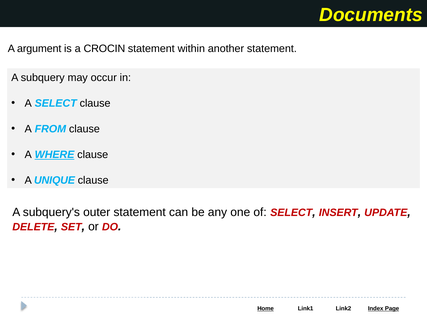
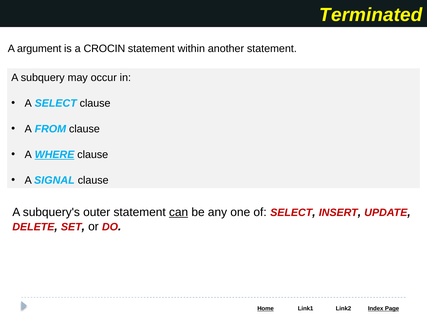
Documents: Documents -> Terminated (371, 15)
UNIQUE: UNIQUE -> SIGNAL (54, 180)
can underline: none -> present (179, 212)
